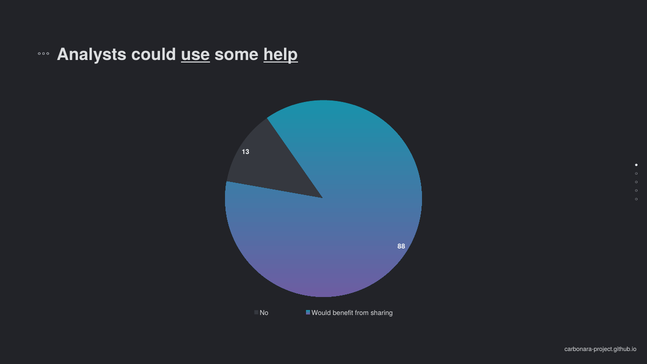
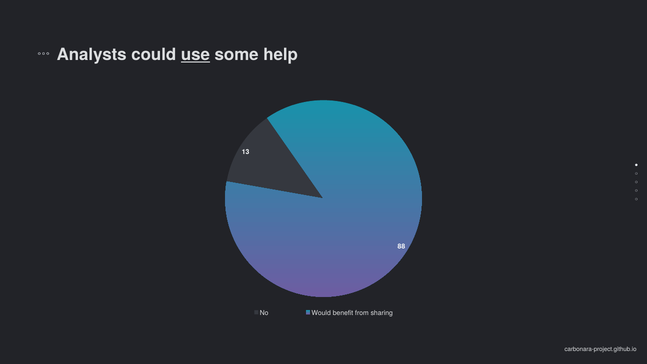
help underline: present -> none (281, 55)
